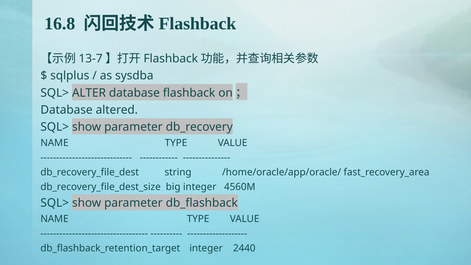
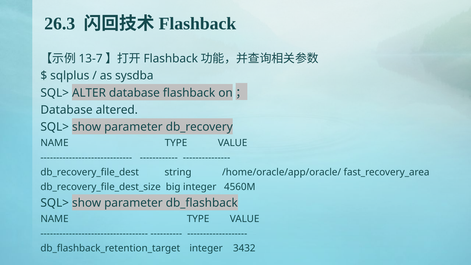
16.8: 16.8 -> 26.3 (60, 24)
2440: 2440 -> 3432 (244, 248)
